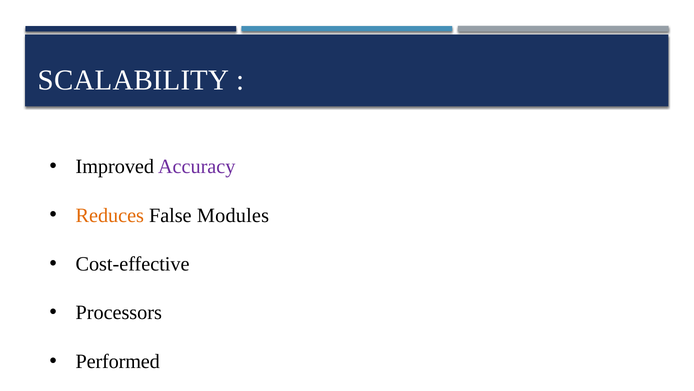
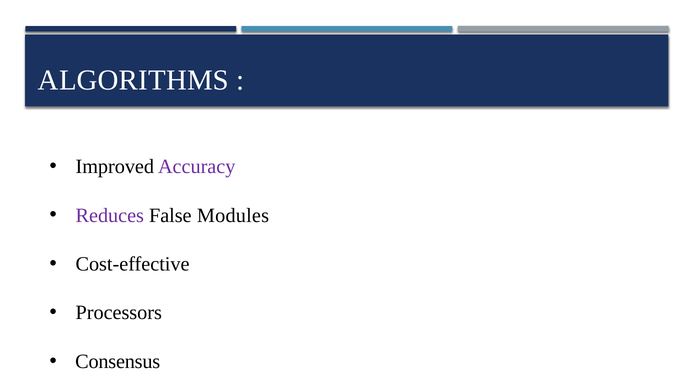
SCALABILITY: SCALABILITY -> ALGORITHMS (134, 80)
Reduces colour: orange -> purple (110, 215)
Performed: Performed -> Consensus (118, 361)
